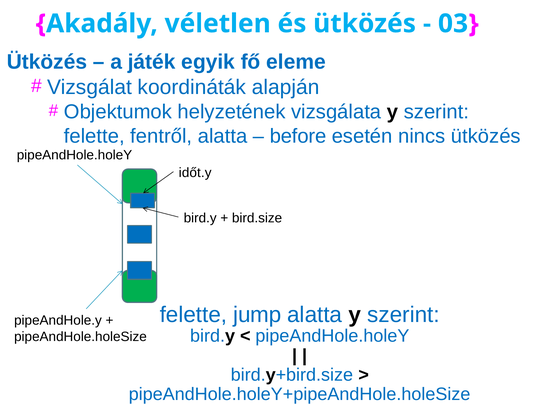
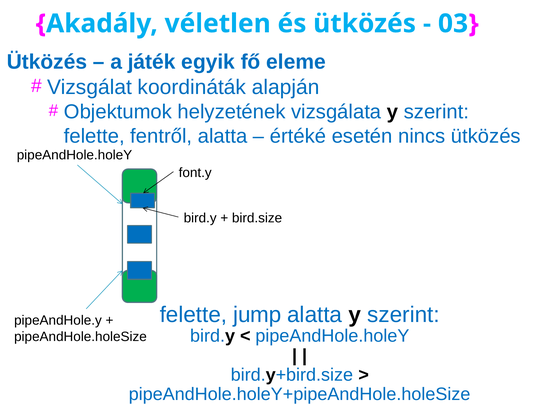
before: before -> értéké (298, 136)
időt.y: időt.y -> font.y (195, 173)
